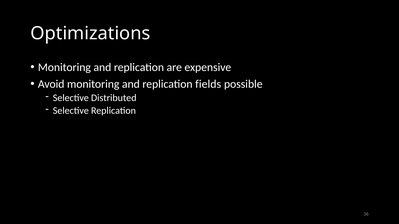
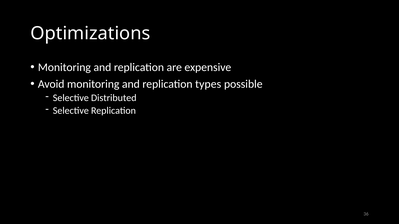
fields: fields -> types (208, 84)
